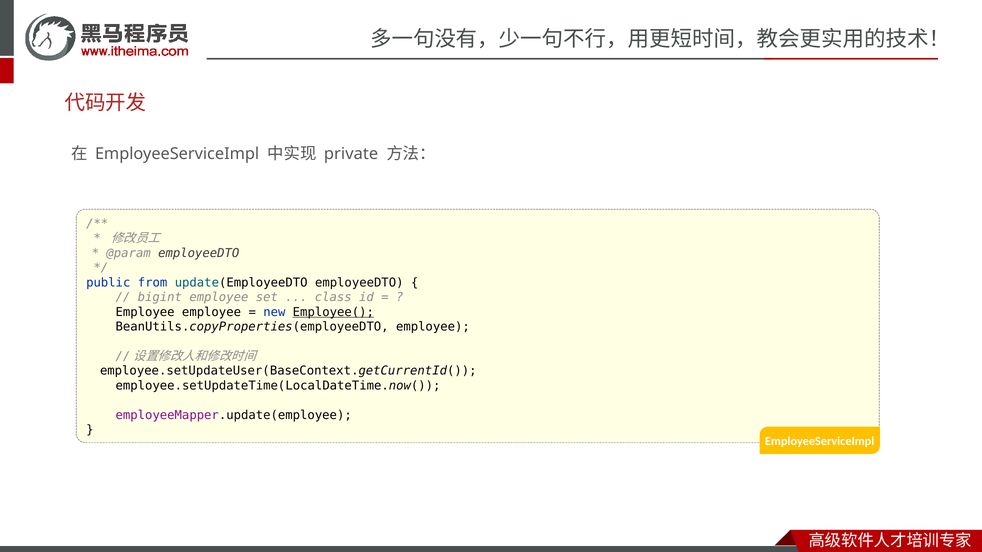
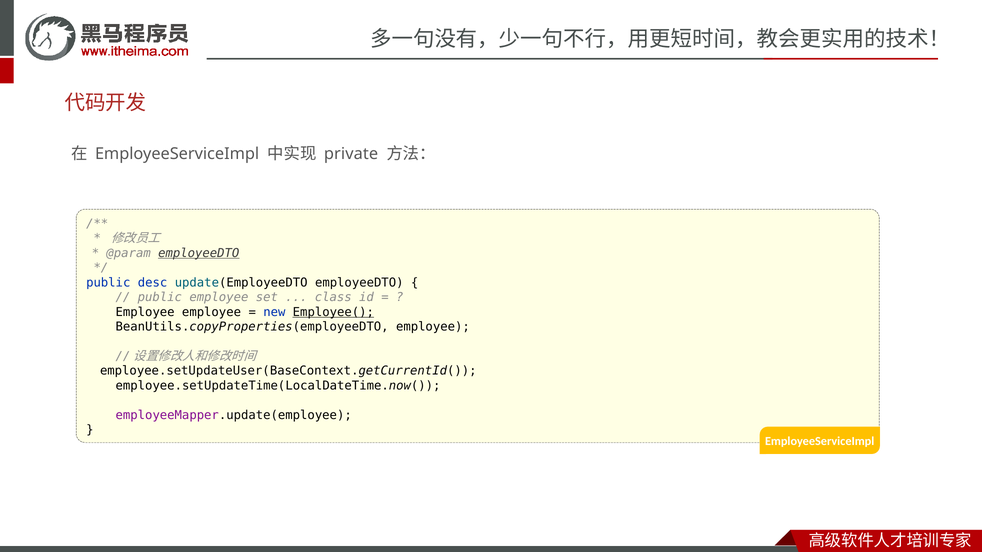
employeeDTO underline: none -> present (199, 253)
from: from -> desc (153, 283)
bigint: bigint -> public (160, 297)
